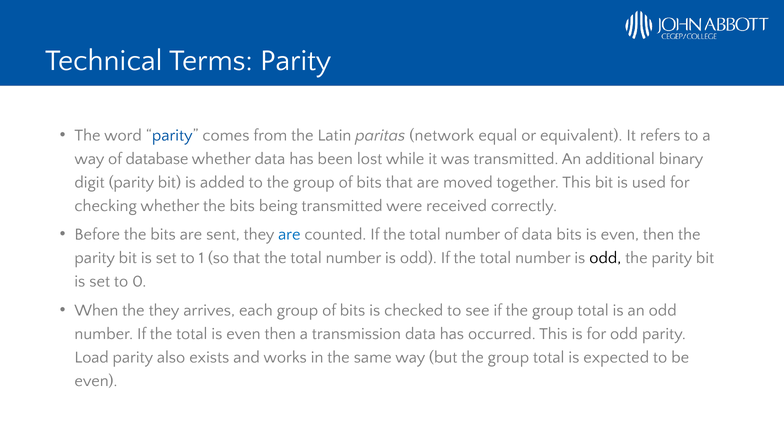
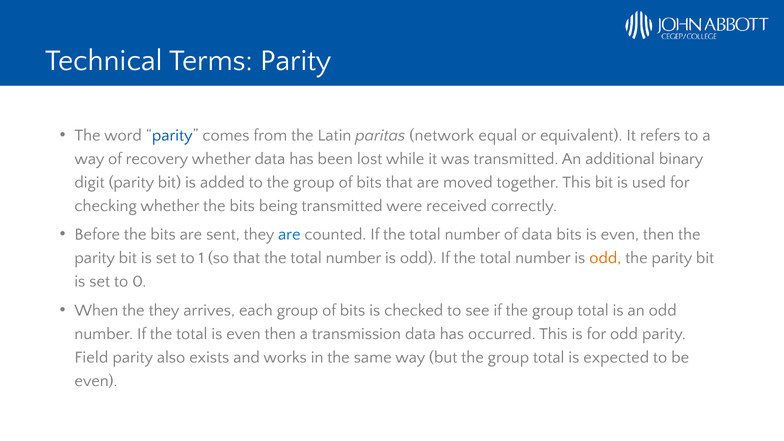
database: database -> recovery (157, 159)
odd colour: black -> orange (605, 258)
Load: Load -> Field (91, 357)
